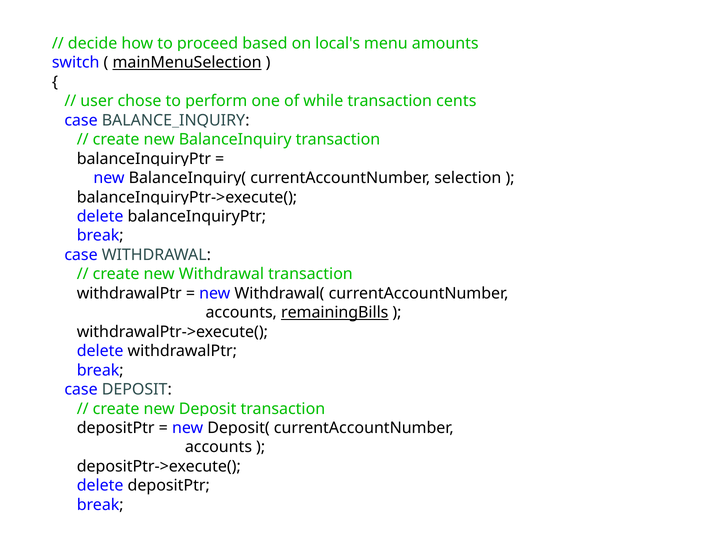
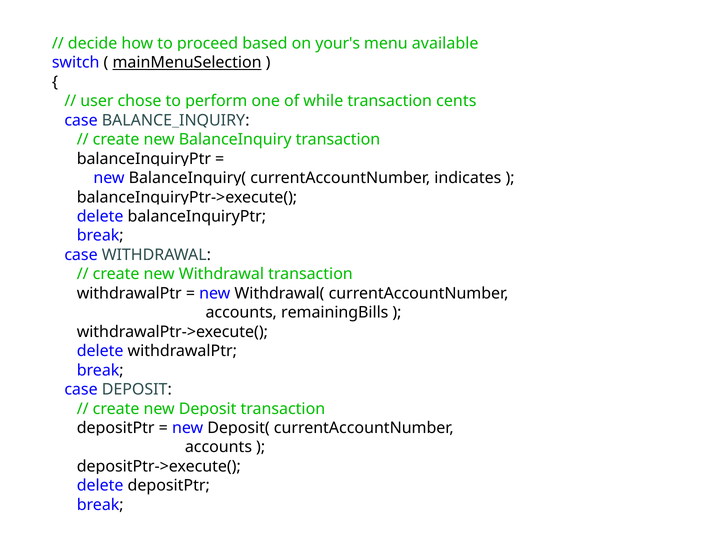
local's: local's -> your's (338, 43)
amounts: amounts -> available (445, 43)
selection: selection -> indicates (468, 178)
remainingBills underline: present -> none (335, 312)
